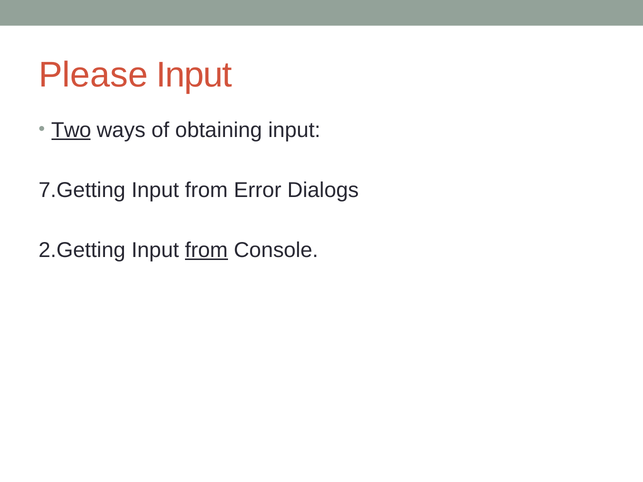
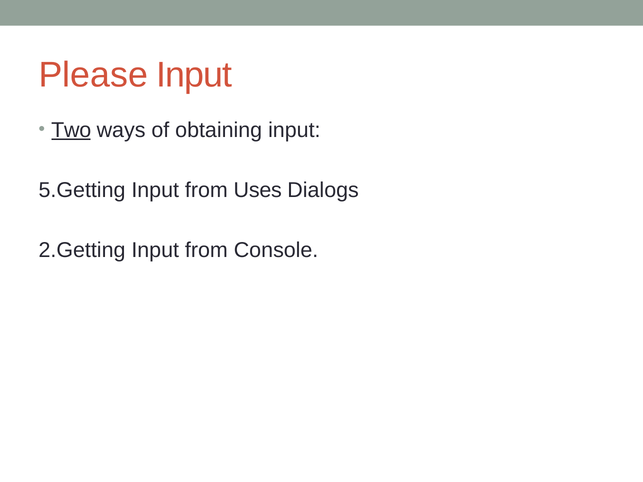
7.Getting: 7.Getting -> 5.Getting (82, 190)
Error: Error -> Uses (258, 190)
from underline: present -> none (206, 250)
